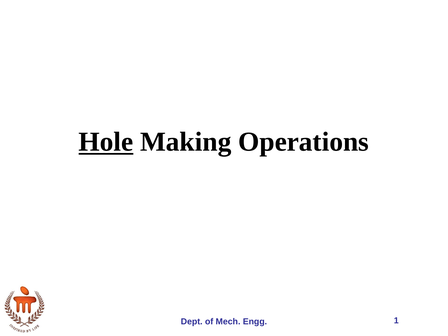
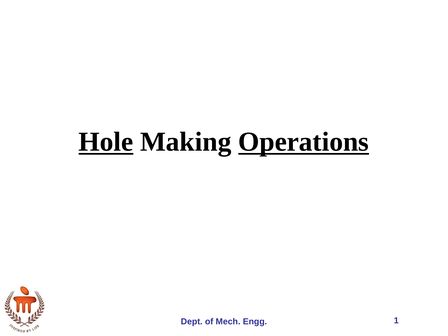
Operations underline: none -> present (304, 142)
